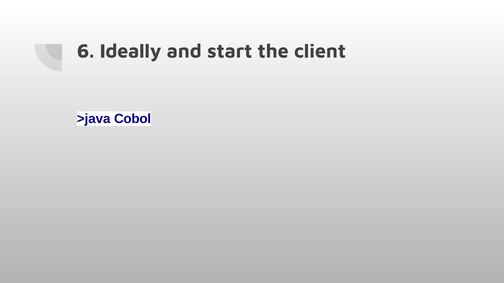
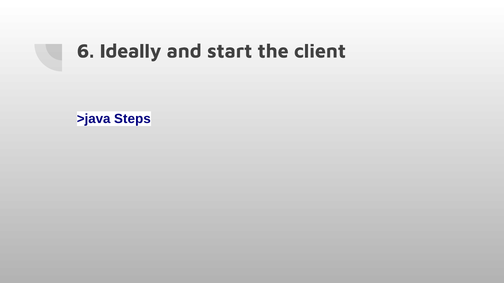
Cobol: Cobol -> Steps (132, 119)
